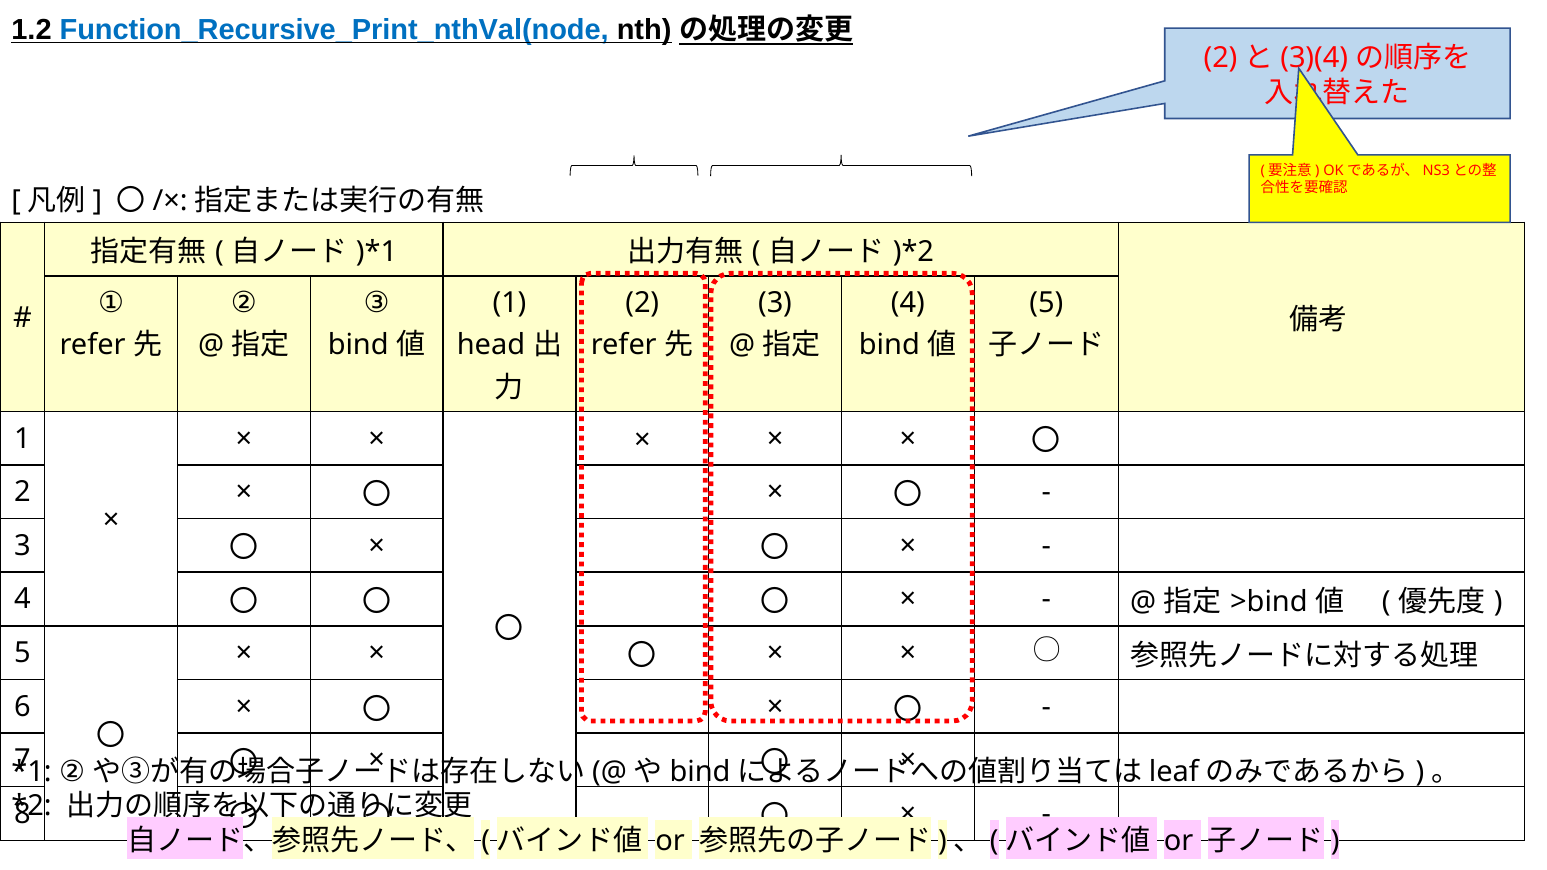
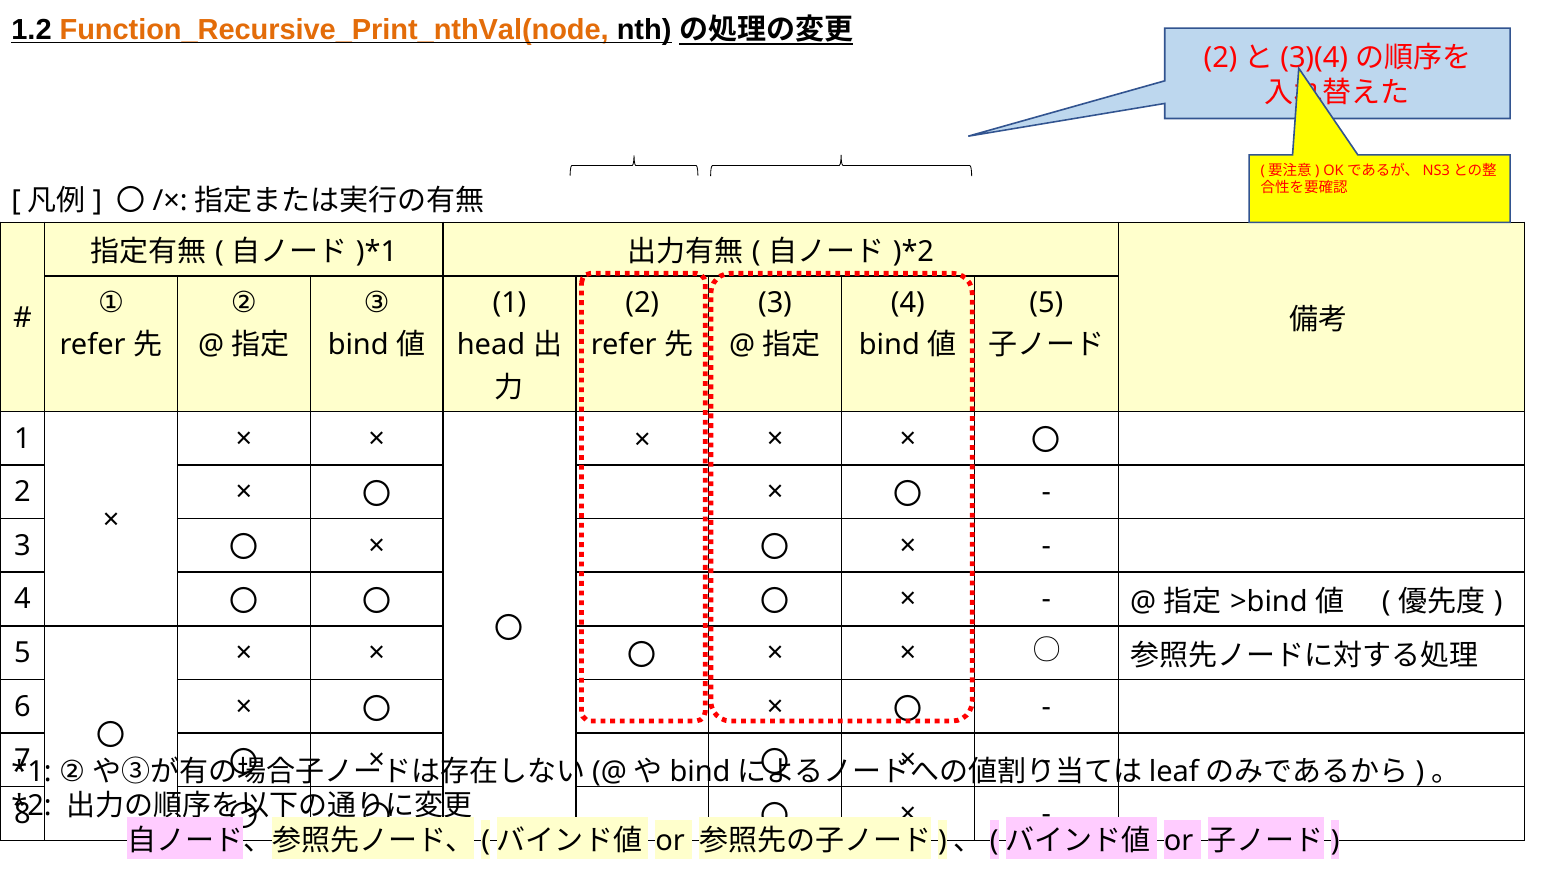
Function_Recursive_Print_nthVal(node colour: blue -> orange (334, 30)
